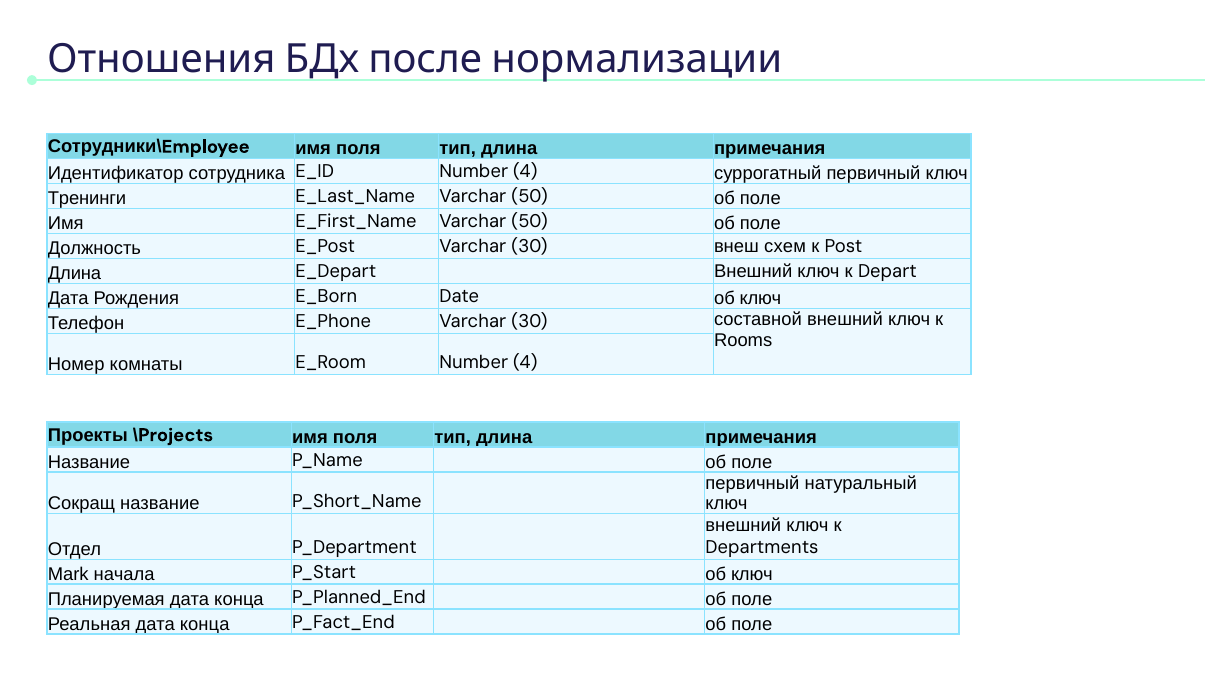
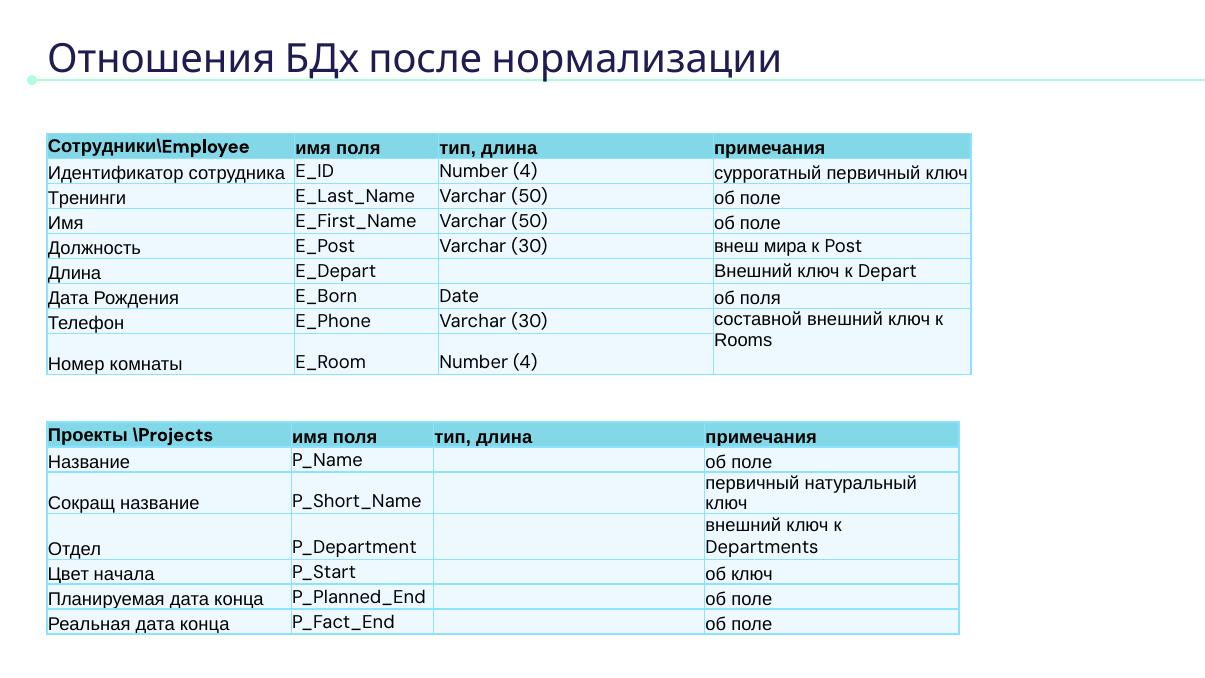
схем: схем -> мира (785, 246)
Date об ключ: ключ -> поля (760, 298)
Mark: Mark -> Цвет (68, 574)
